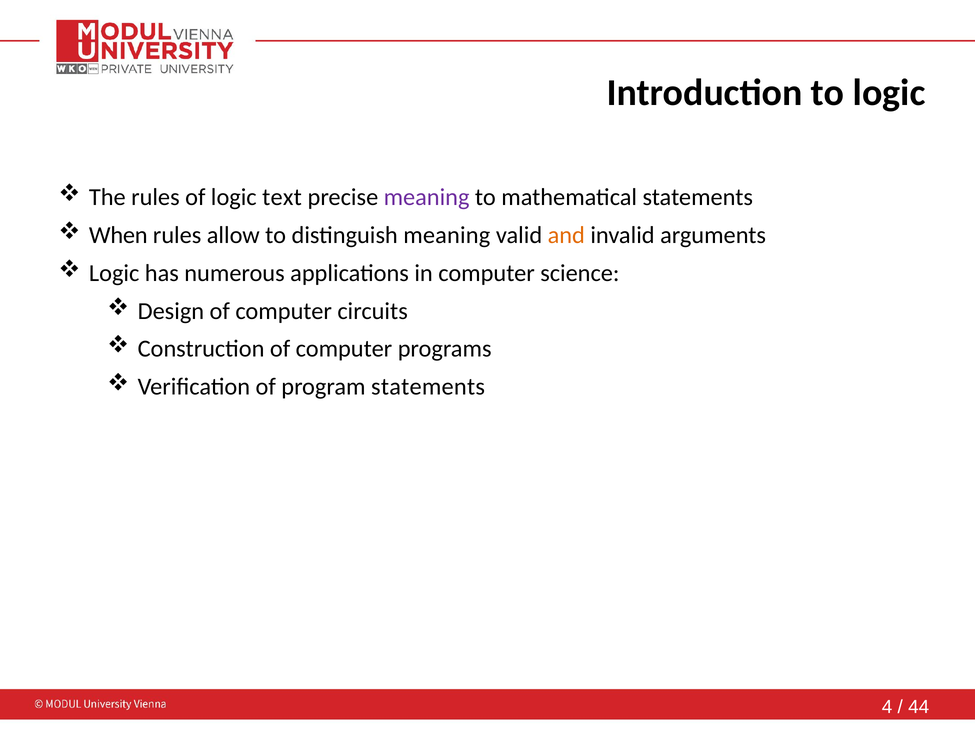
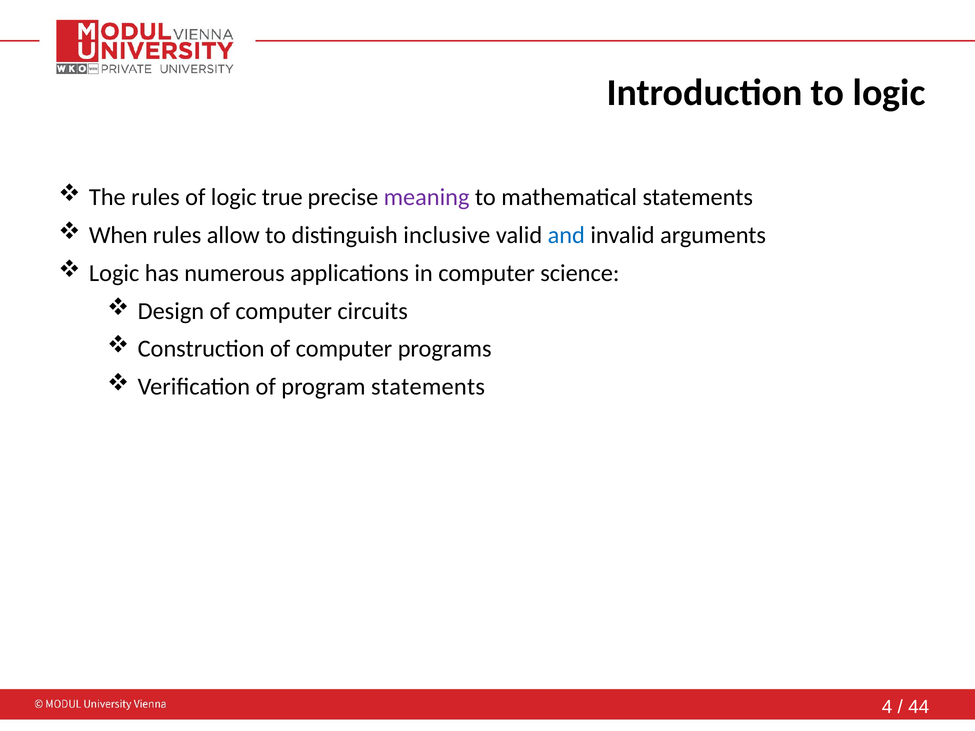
text: text -> true (282, 197)
distinguish meaning: meaning -> inclusive (447, 235)
and colour: orange -> blue (566, 235)
